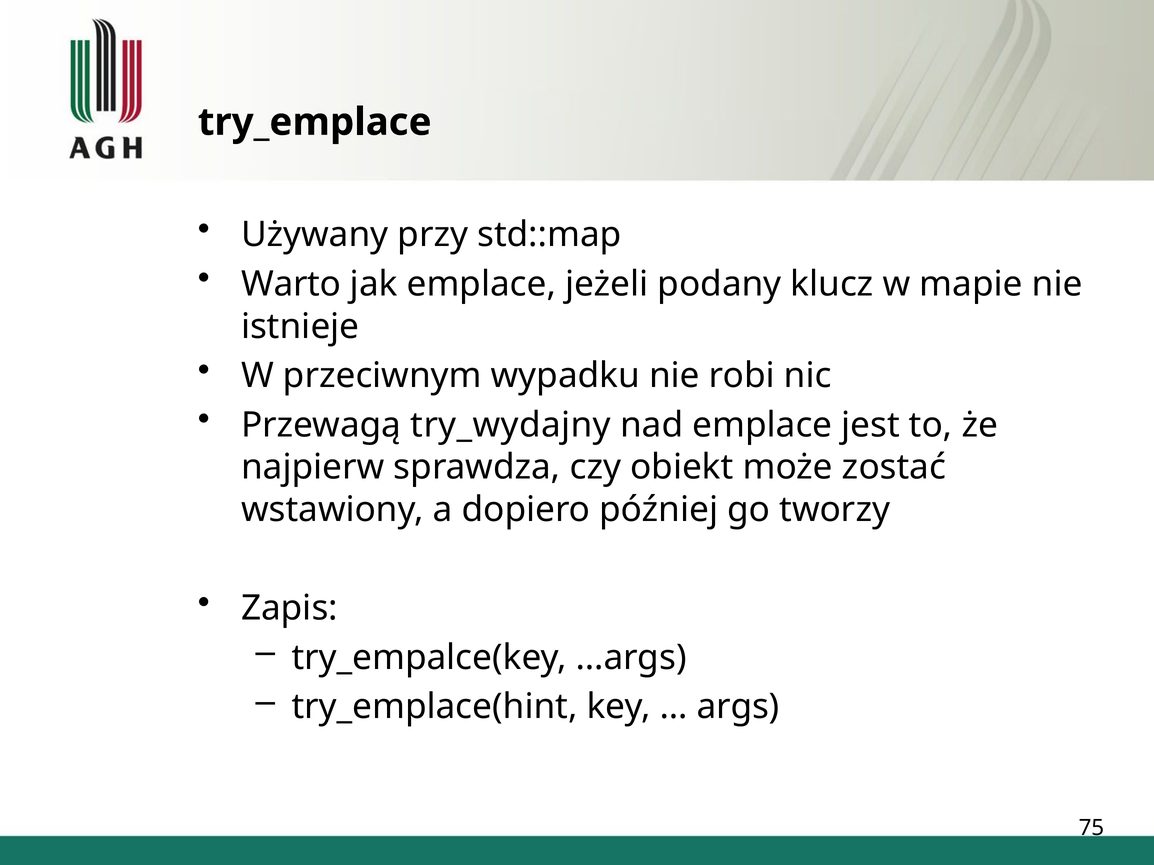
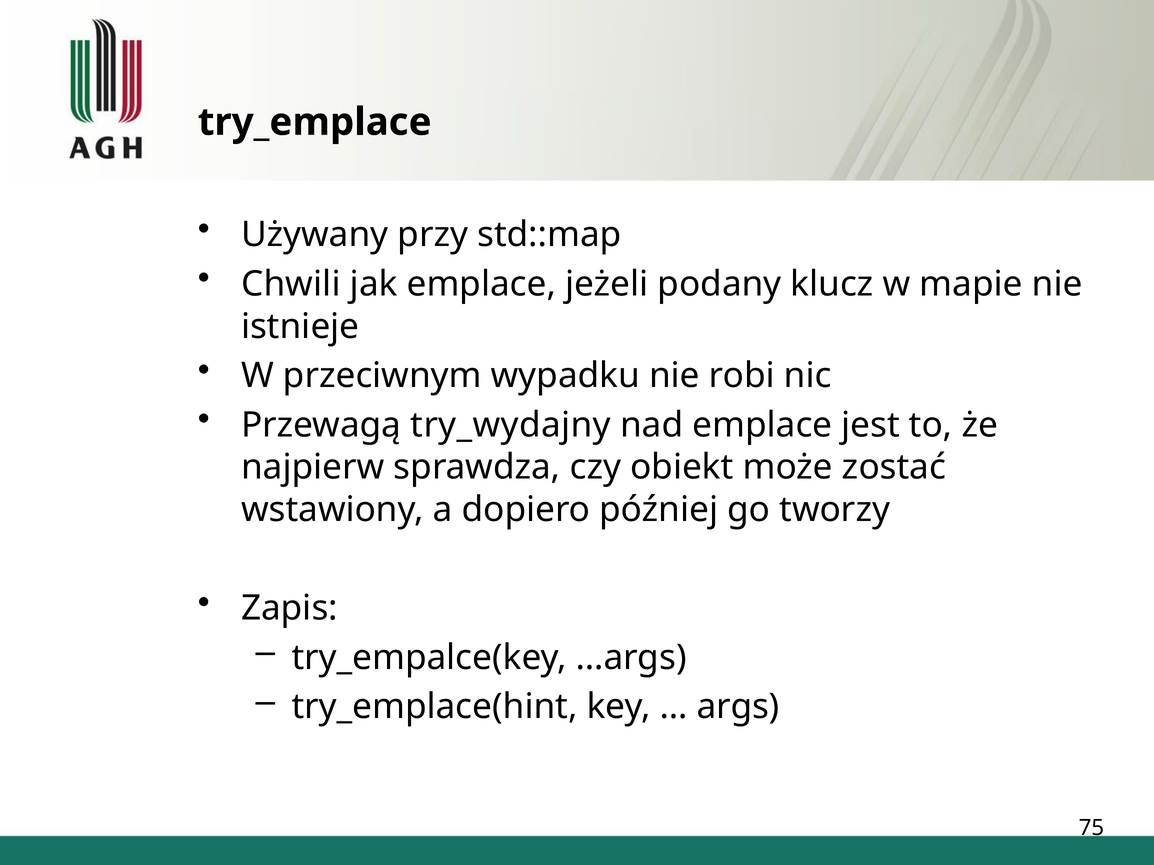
Warto: Warto -> Chwili (291, 284)
